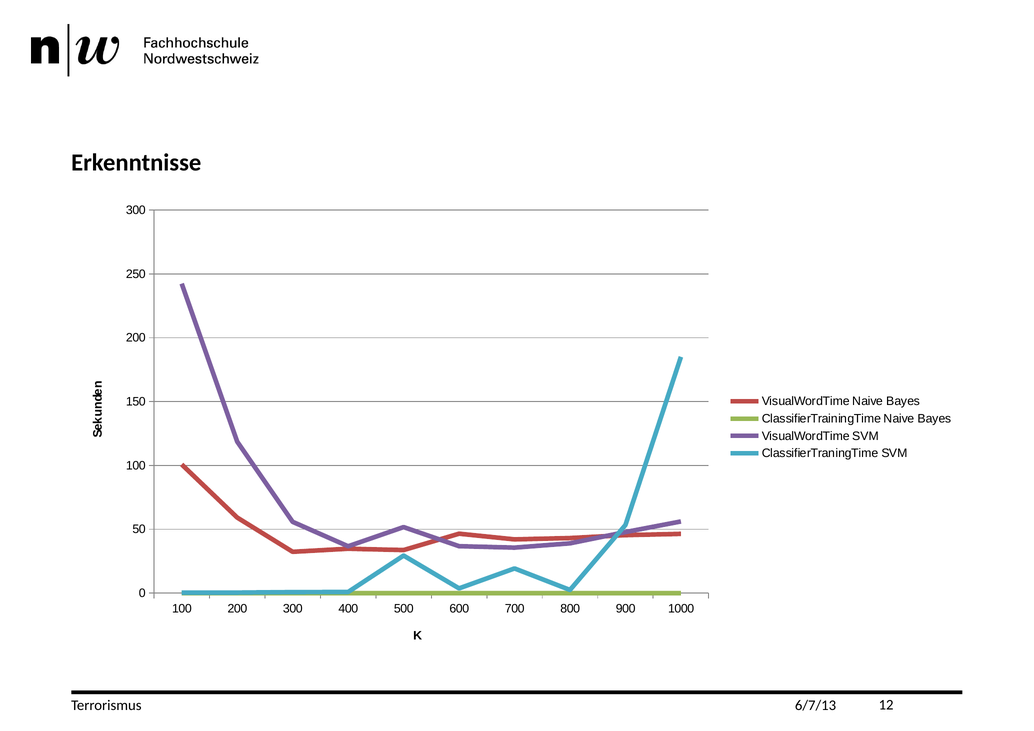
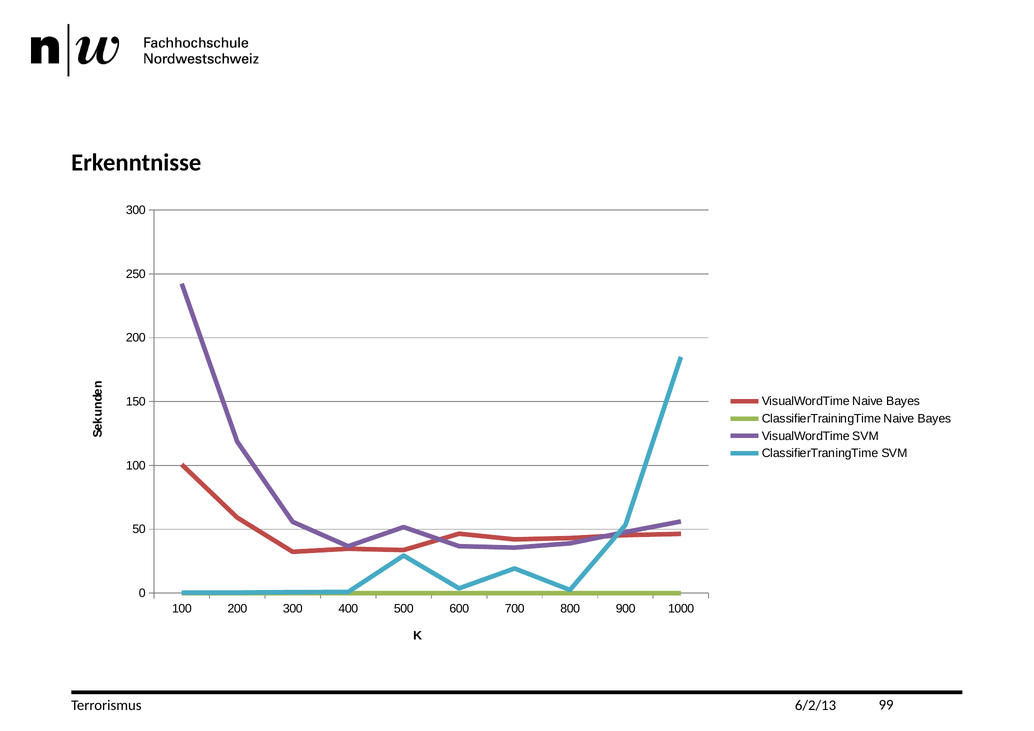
6/7/13: 6/7/13 -> 6/2/13 (816, 705)
12: 12 -> 99 (886, 705)
